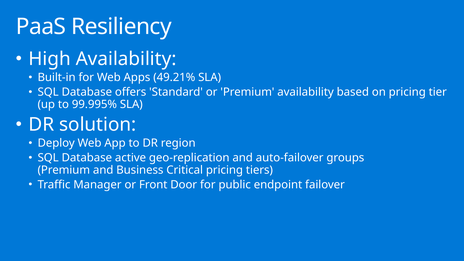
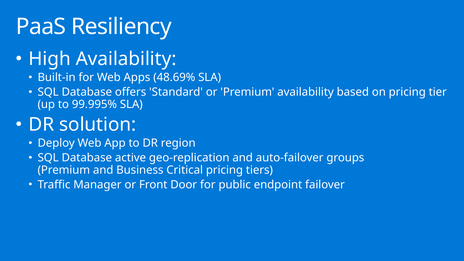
49.21%: 49.21% -> 48.69% (174, 78)
